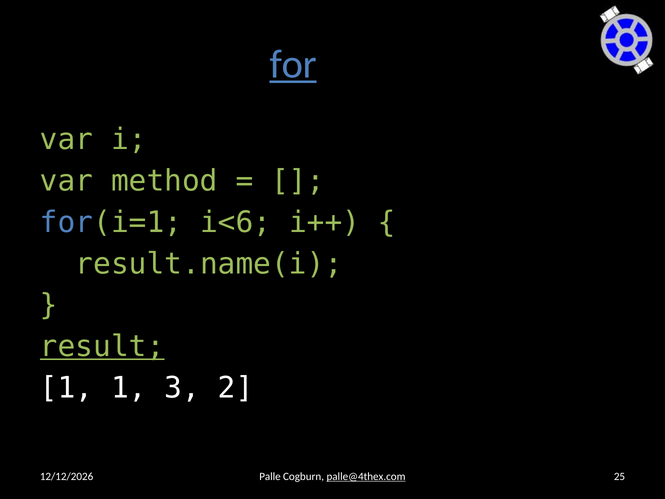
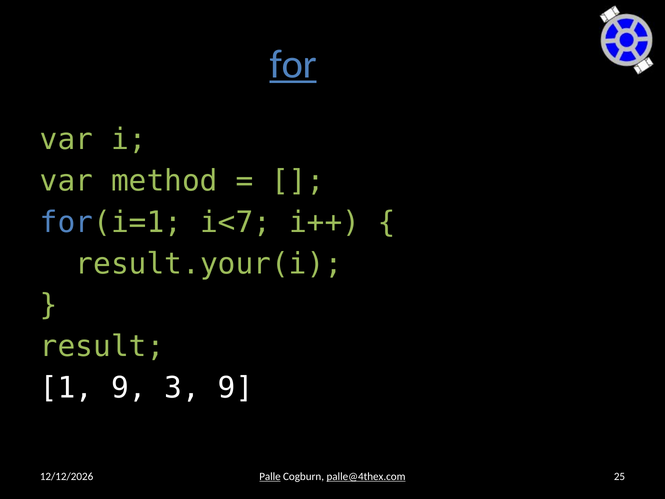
i<6: i<6 -> i<7 (236, 222)
result.name(i: result.name(i -> result.your(i (209, 264)
result underline: present -> none (102, 346)
1 1: 1 -> 9 (129, 388)
3 2: 2 -> 9 (236, 388)
Palle underline: none -> present (270, 476)
